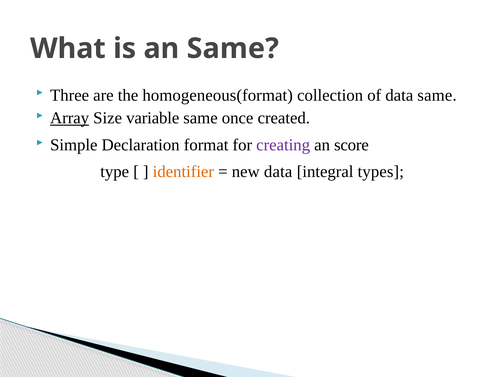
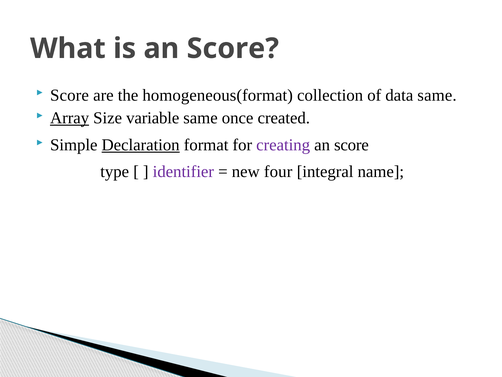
is an Same: Same -> Score (233, 48)
Three: Three -> Score (70, 95)
Declaration underline: none -> present (141, 145)
identifier colour: orange -> purple (183, 171)
new data: data -> four (278, 171)
types: types -> name (381, 171)
